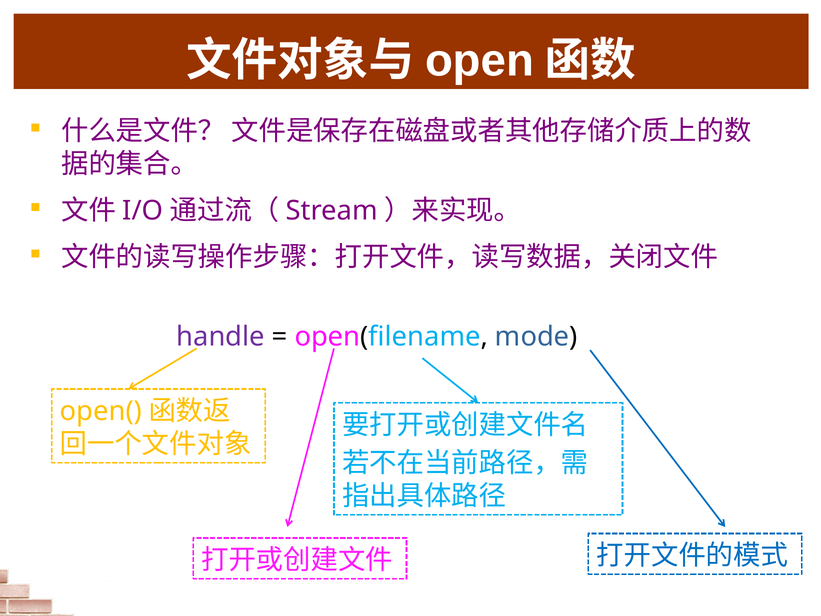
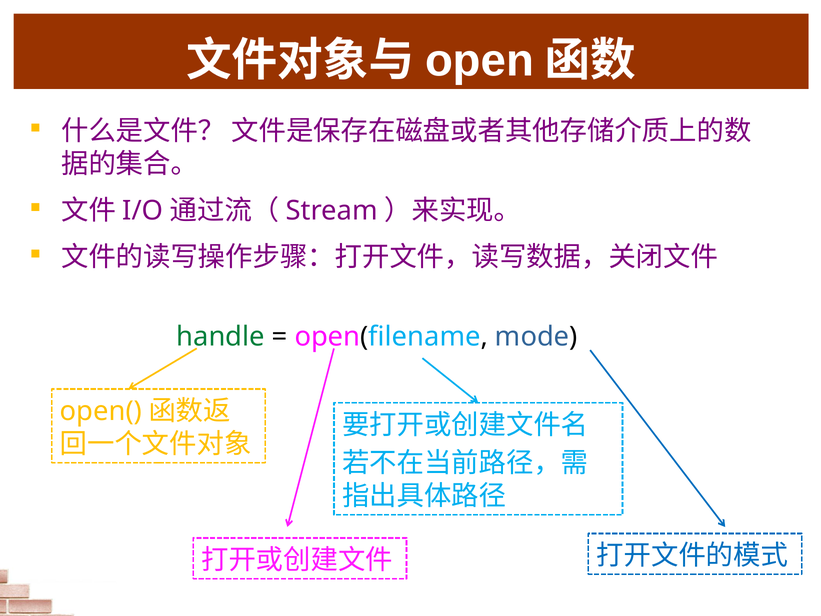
handle colour: purple -> green (221, 336)
